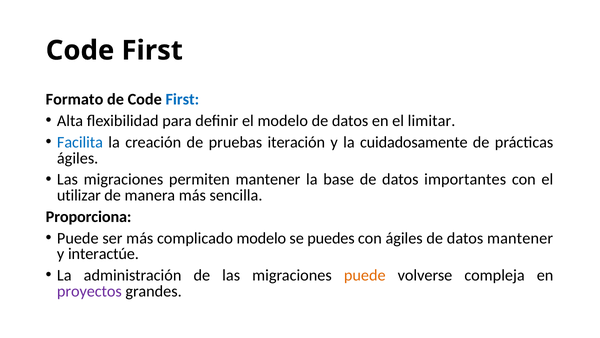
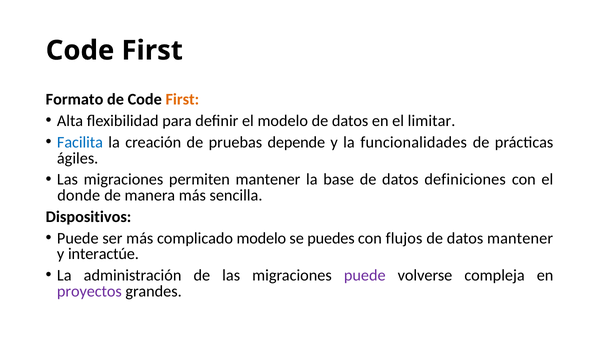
First colour: blue -> orange (182, 99)
iteración: iteración -> depende (296, 142)
cuidadosamente: cuidadosamente -> funcionalidades (414, 142)
importantes: importantes -> definiciones (465, 179)
utilizar: utilizar -> donde (79, 195)
Proporciona: Proporciona -> Dispositivos (89, 217)
con ágiles: ágiles -> flujos (404, 238)
puede colour: orange -> purple (365, 275)
